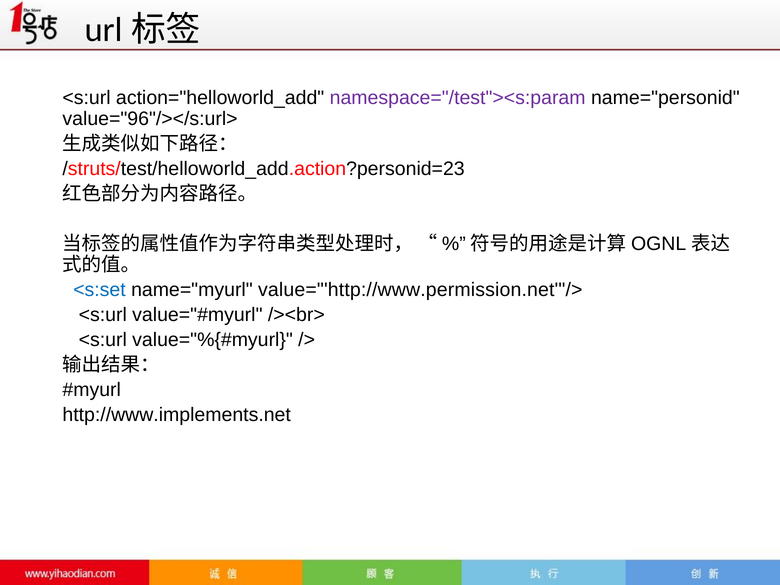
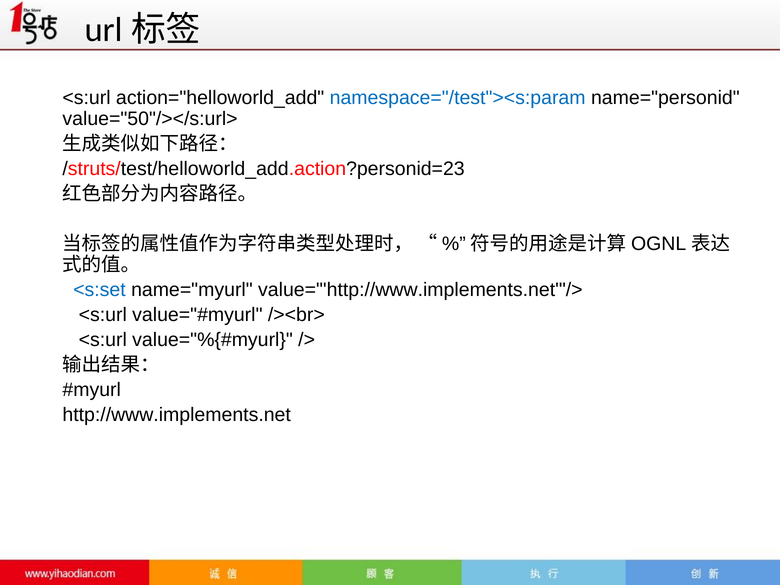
namespace="/test"><s:param colour: purple -> blue (458, 98)
value="96"/></s:url>: value="96"/></s:url> -> value="50"/></s:url> (150, 119)
value="'http://www.permission.net'"/>: value="'http://www.permission.net'"/> -> value="'http://www.implements.net'"/> (420, 290)
